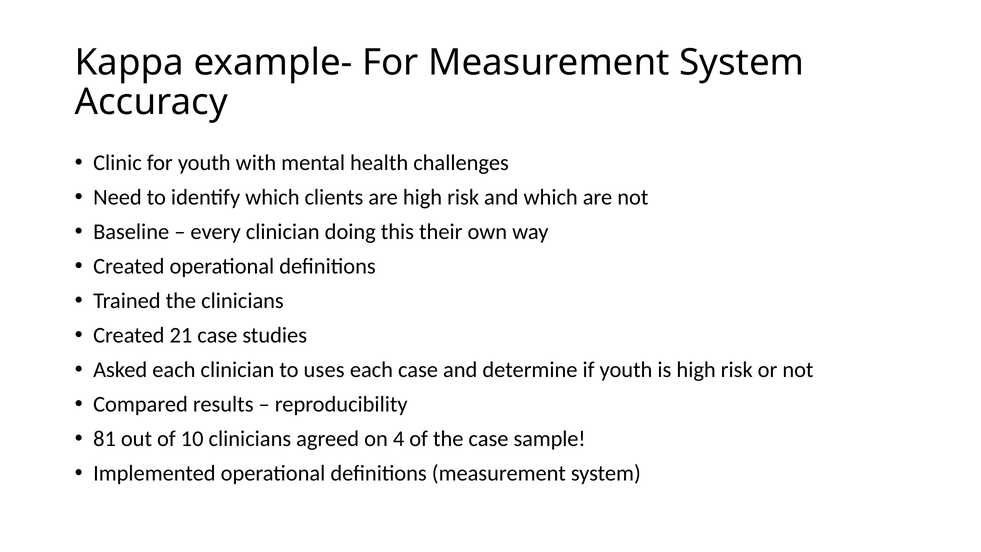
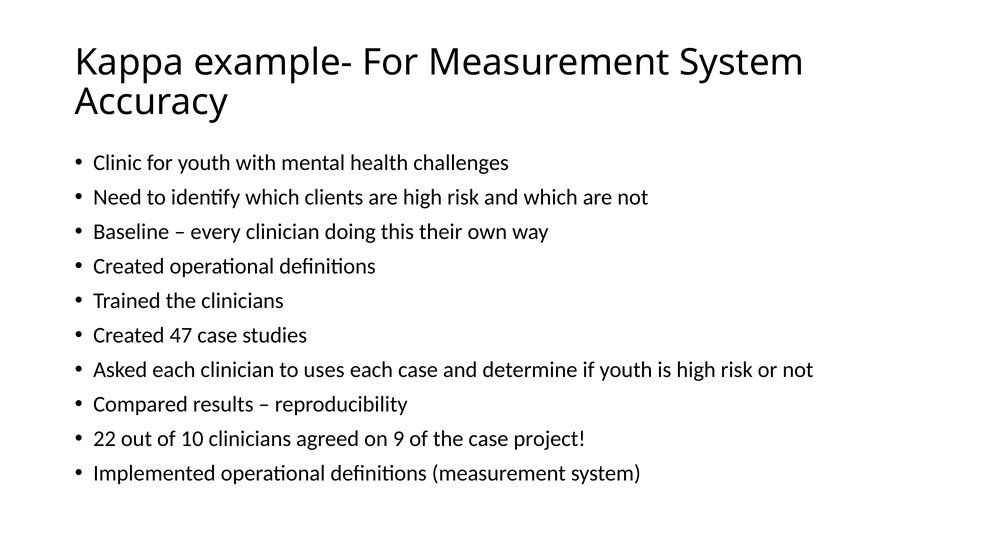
21: 21 -> 47 (181, 335)
81: 81 -> 22 (105, 439)
4: 4 -> 9 (399, 439)
sample: sample -> project (550, 439)
